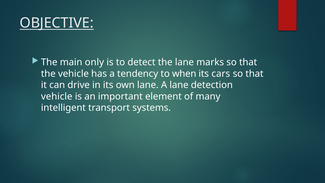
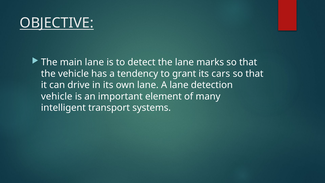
main only: only -> lane (94, 62)
when: when -> grant (184, 74)
